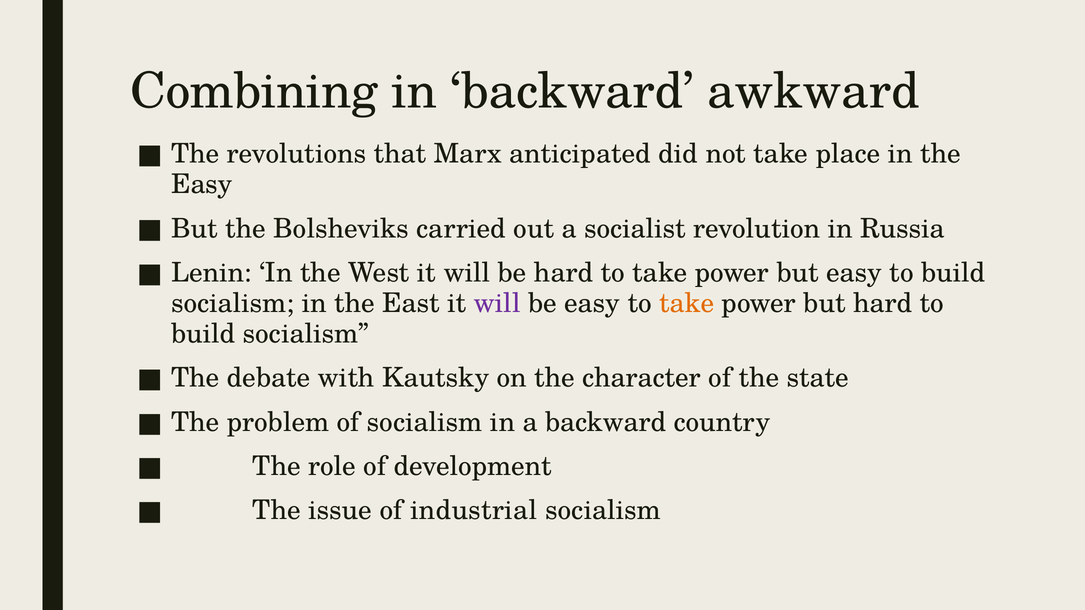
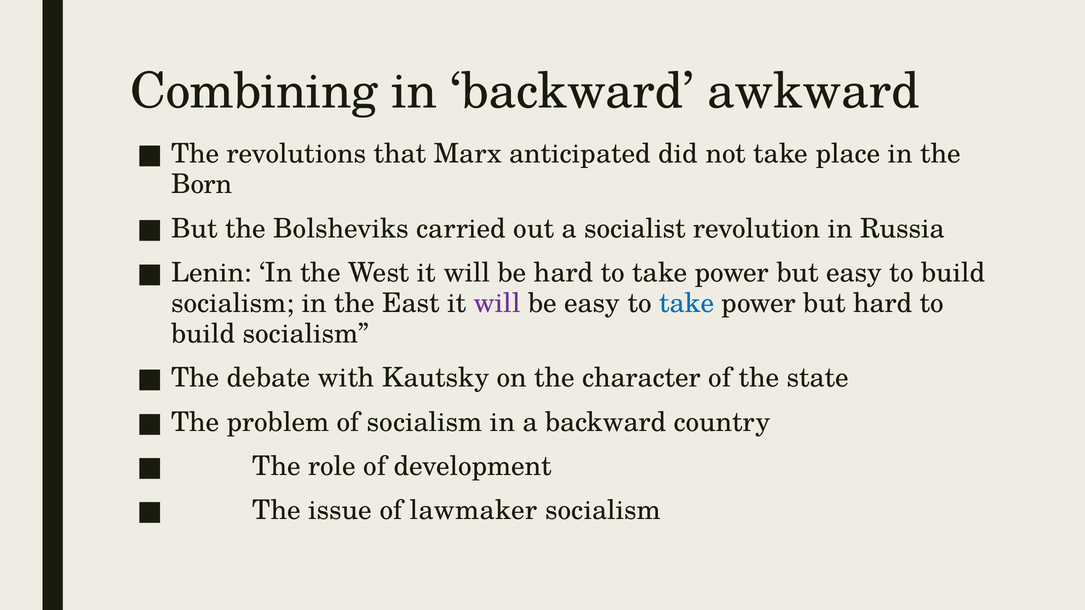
Easy: Easy -> Born (202, 184)
take colour: orange -> blue (687, 303)
industrial: industrial -> lawmaker (474, 511)
